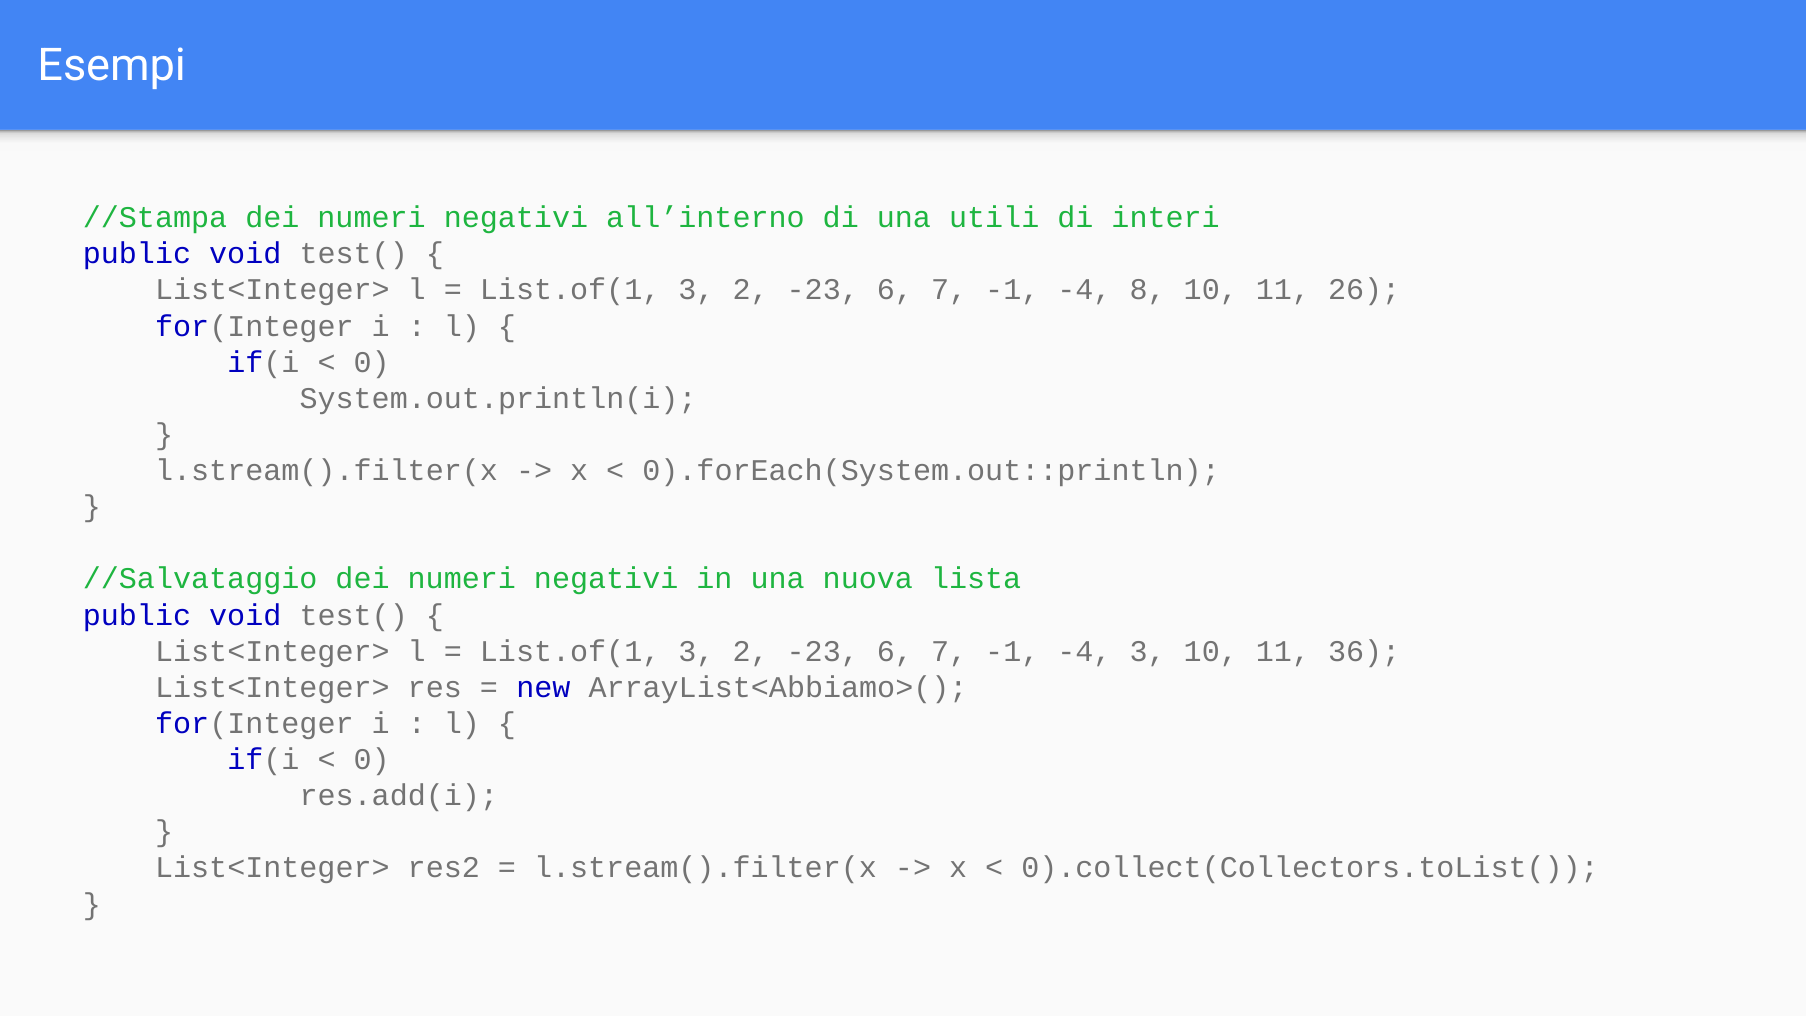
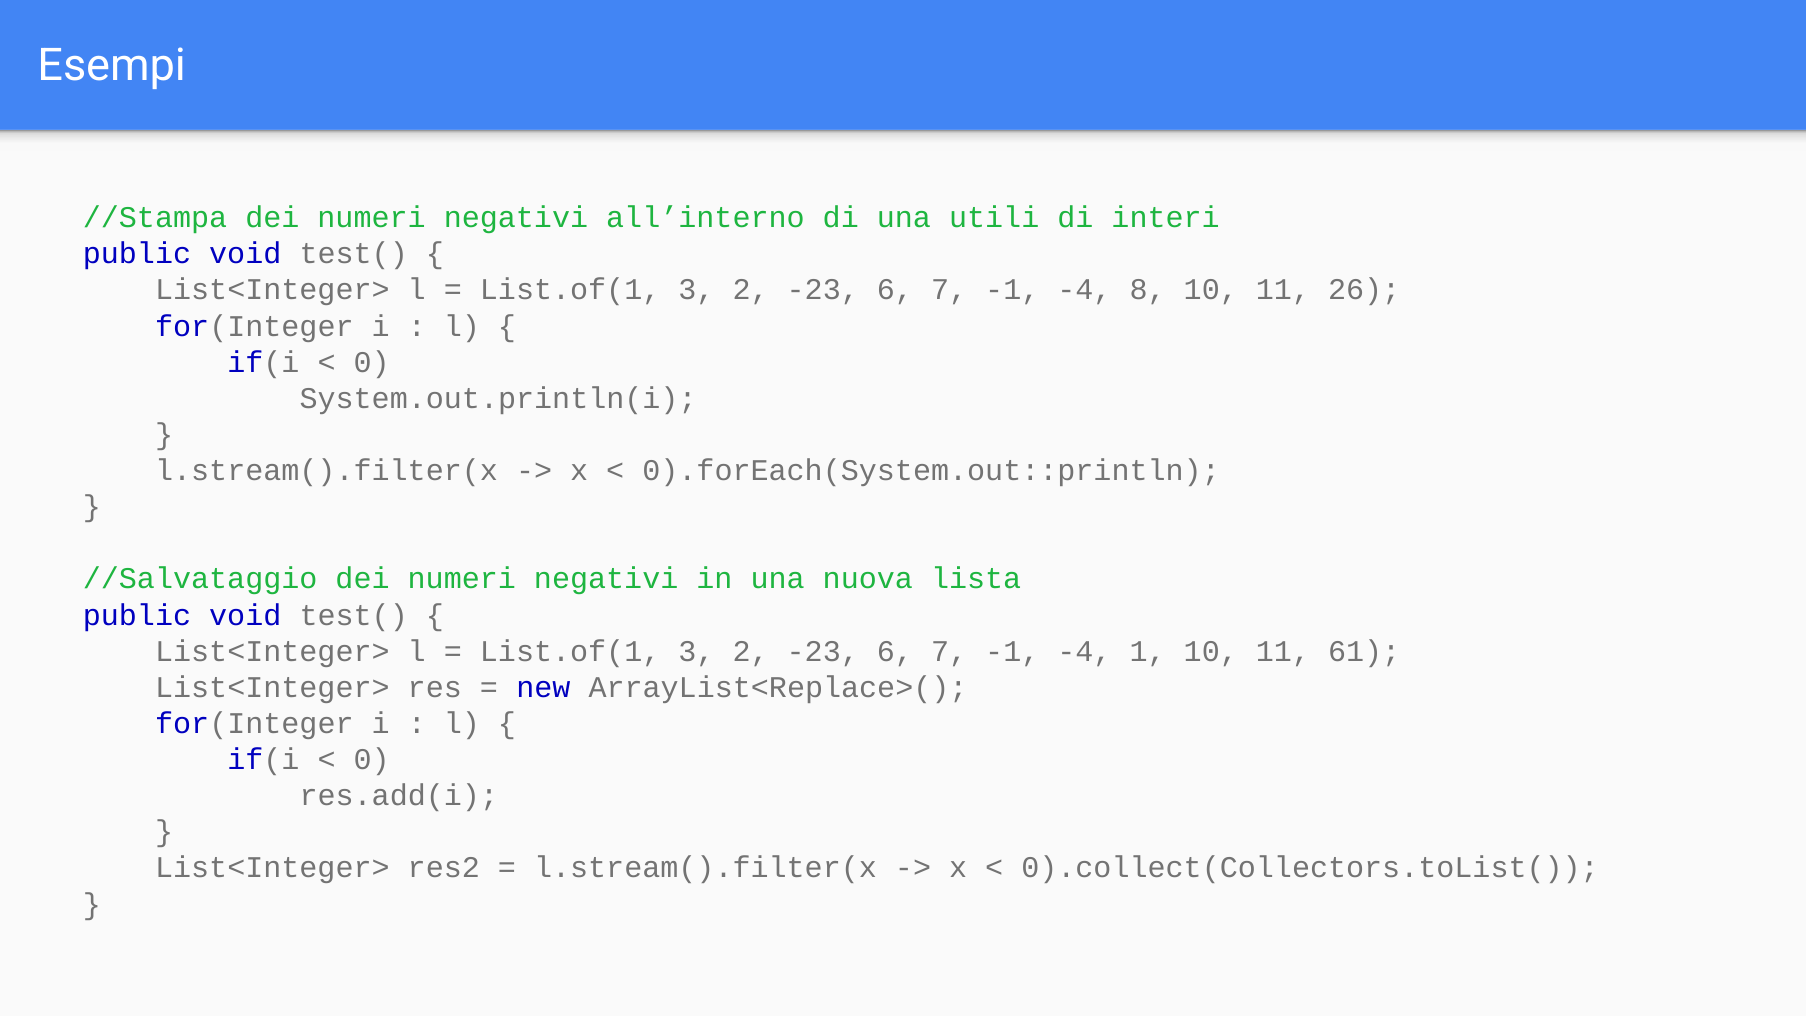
-4 3: 3 -> 1 (1148, 651)
36: 36 -> 61 (1364, 651)
ArrayList<Abbiamo>(: ArrayList<Abbiamo>( -> ArrayList<Replace>( (778, 687)
